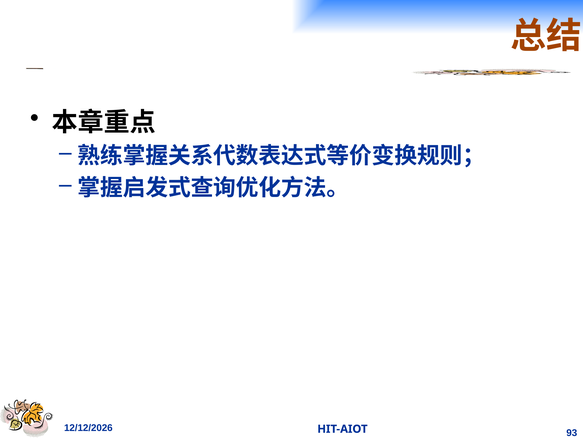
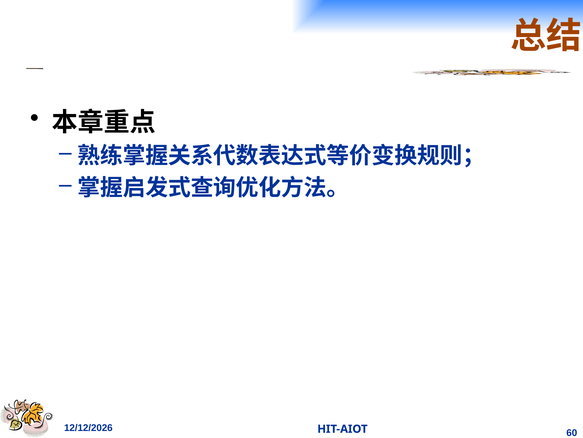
93: 93 -> 60 (572, 432)
